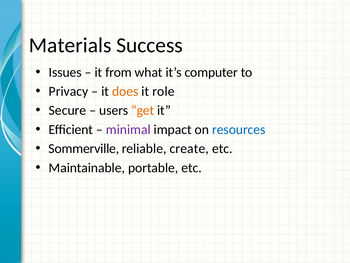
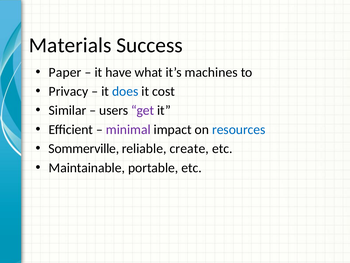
Issues: Issues -> Paper (65, 72)
from: from -> have (118, 72)
computer: computer -> machines (211, 72)
does colour: orange -> blue (125, 91)
role: role -> cost (164, 91)
Secure: Secure -> Similar (67, 110)
get colour: orange -> purple (143, 110)
